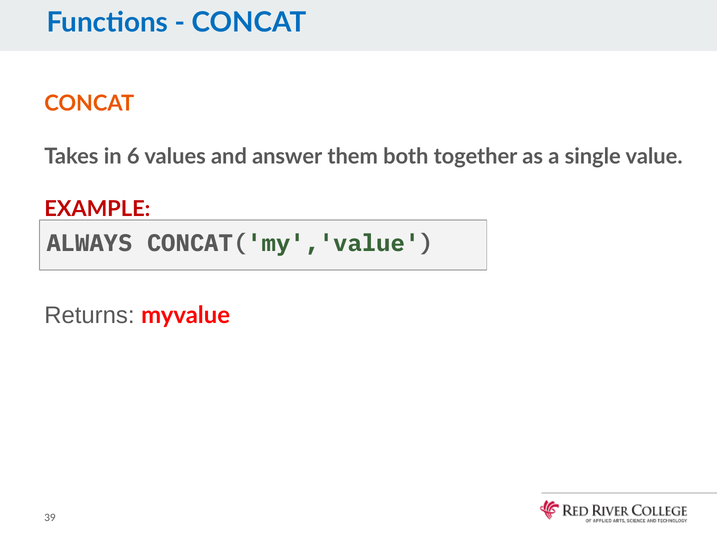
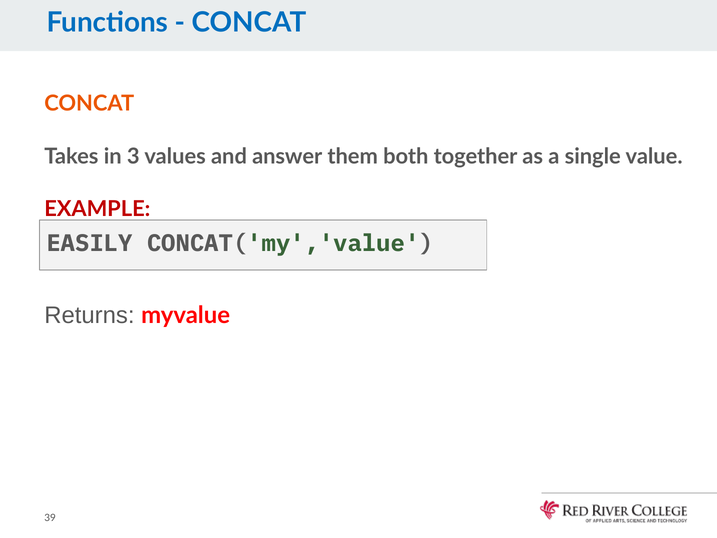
6: 6 -> 3 (133, 156)
ALWAYS: ALWAYS -> EASILY (90, 243)
